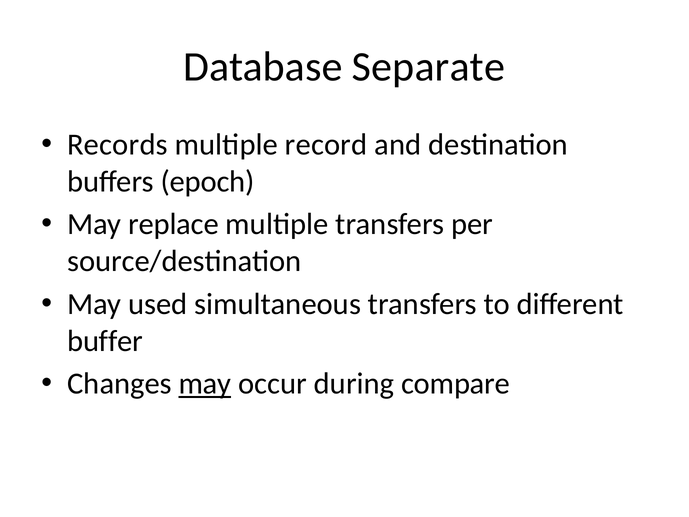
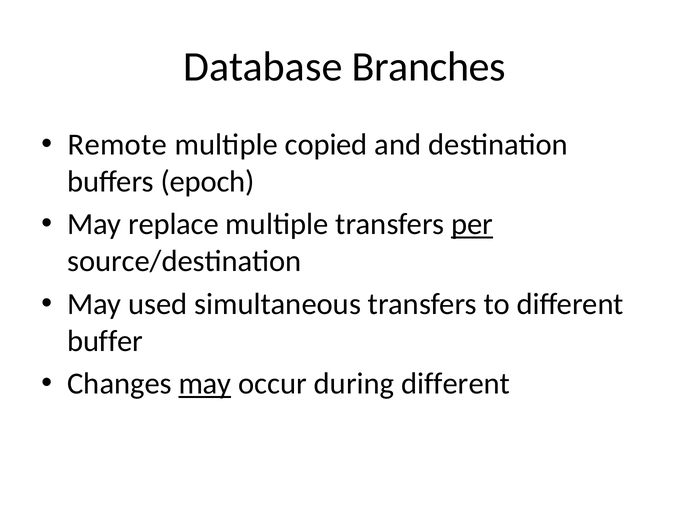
Separate: Separate -> Branches (429, 67)
Records: Records -> Remote (117, 145)
record: record -> copied (326, 145)
per underline: none -> present (472, 224)
during compare: compare -> different (456, 384)
